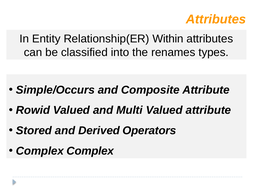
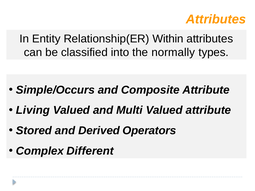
renames: renames -> normally (173, 52)
Rowid: Rowid -> Living (33, 110)
Complex Complex: Complex -> Different (90, 151)
